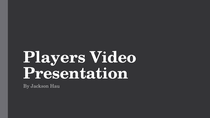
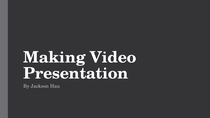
Players: Players -> Making (54, 57)
